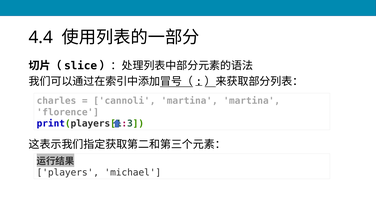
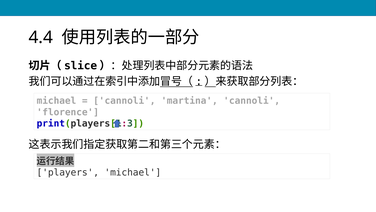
charles: charles -> michael (56, 101)
martina martina: martina -> cannoli (252, 101)
